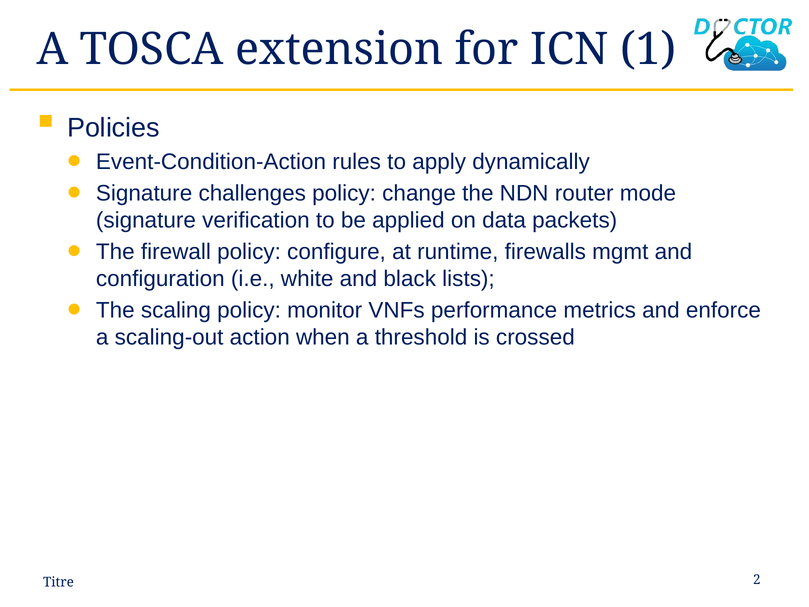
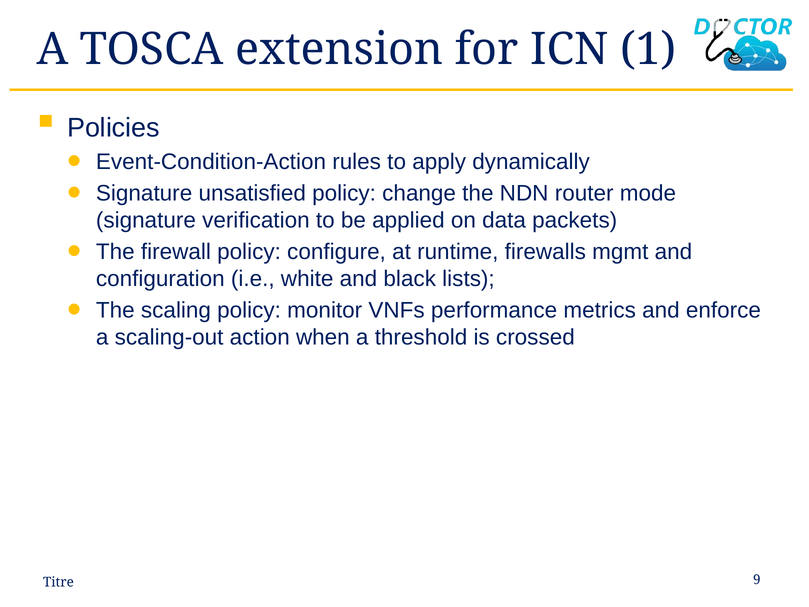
challenges: challenges -> unsatisfied (252, 193)
2: 2 -> 9 (757, 579)
